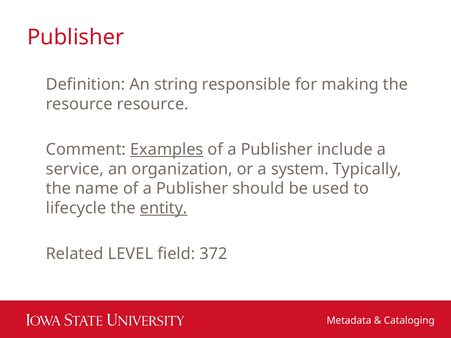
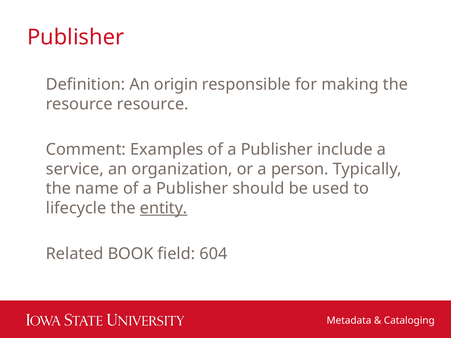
string: string -> origin (176, 85)
Examples underline: present -> none (167, 150)
system: system -> person (300, 169)
LEVEL: LEVEL -> BOOK (131, 254)
372: 372 -> 604 (213, 254)
